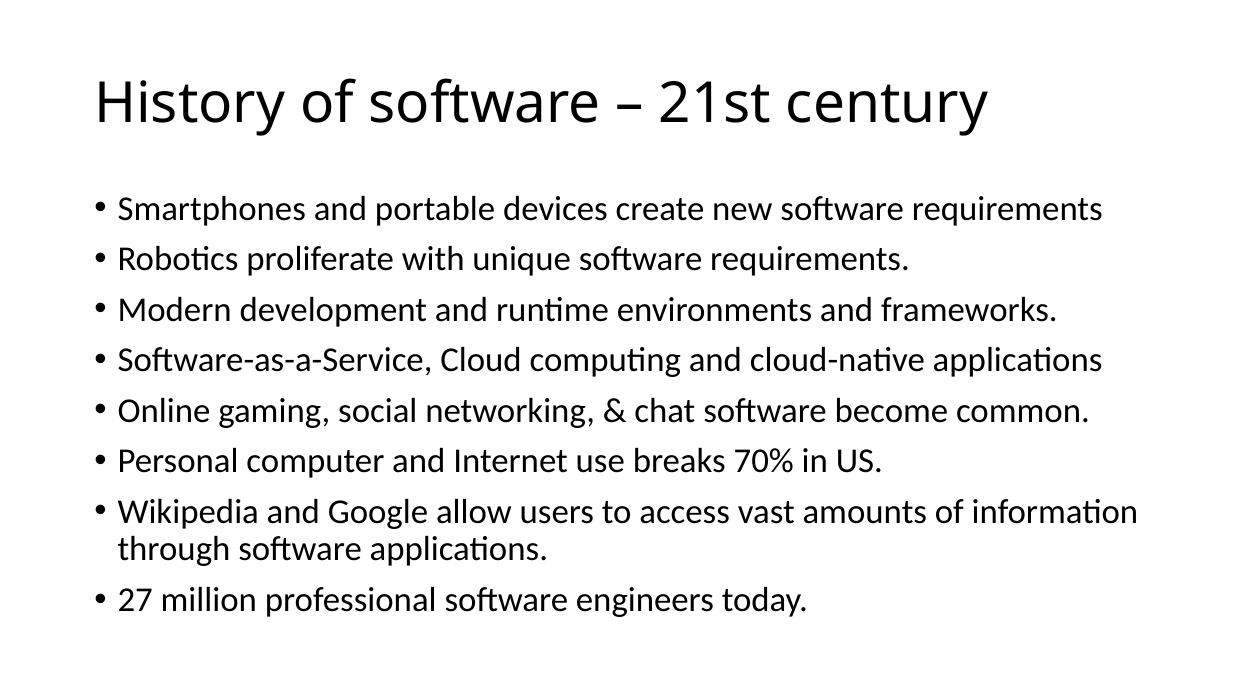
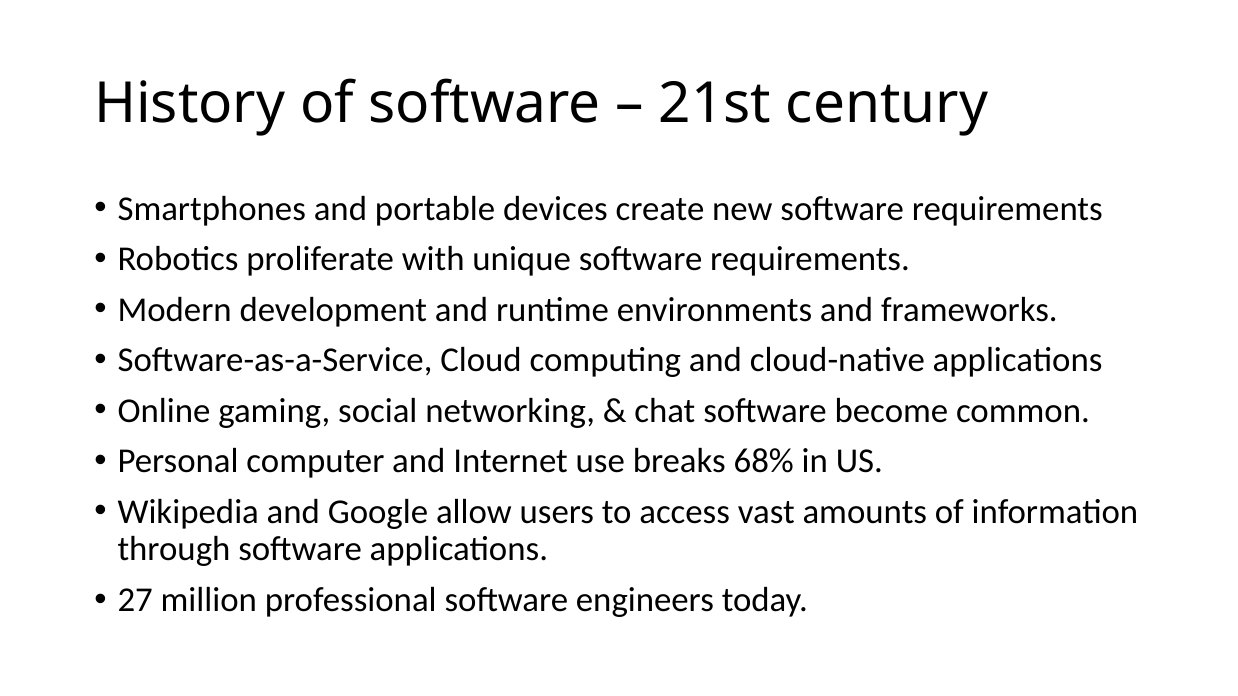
70%: 70% -> 68% (764, 461)
